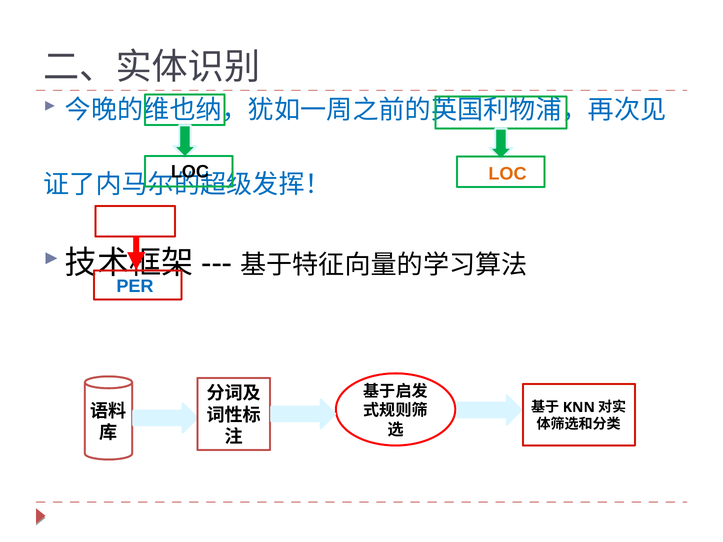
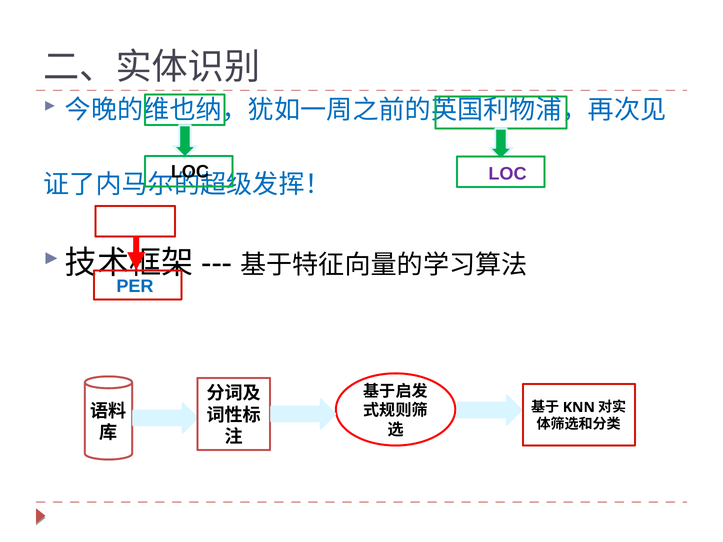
LOC colour: orange -> purple (508, 174)
